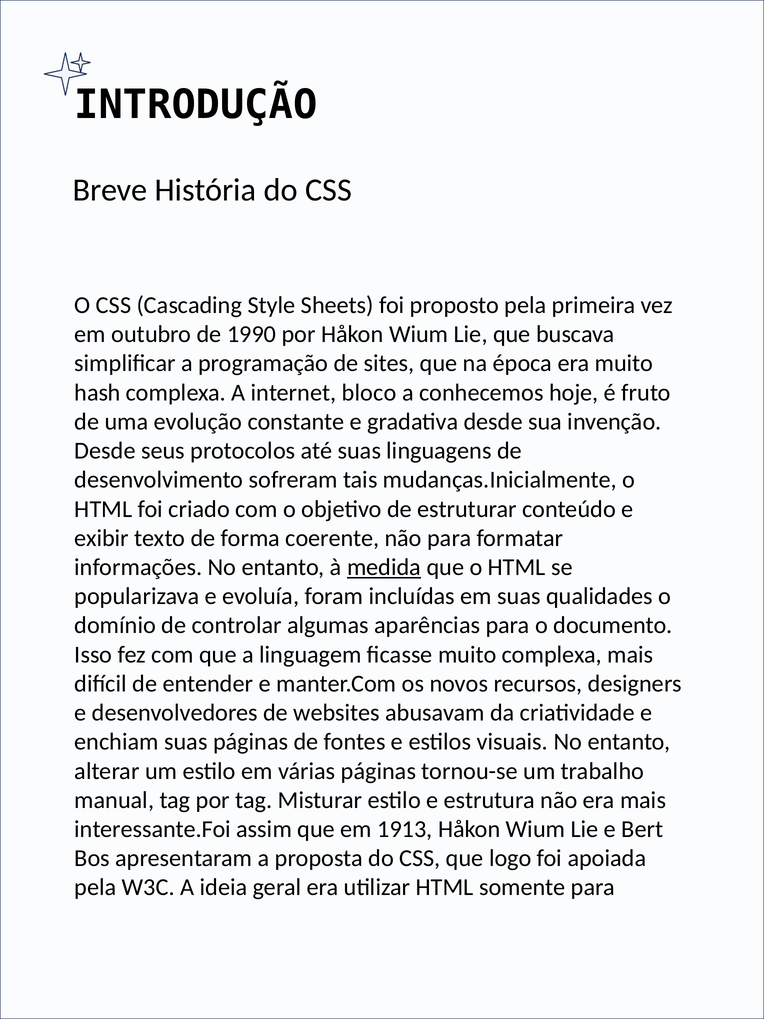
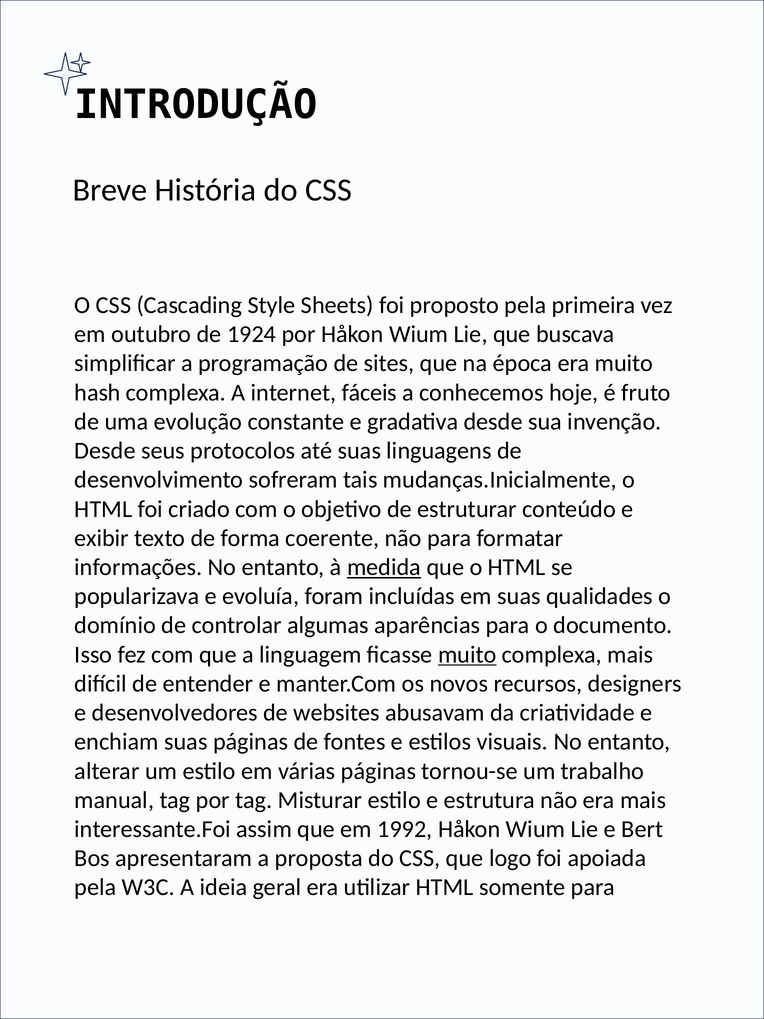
1990: 1990 -> 1924 (252, 334)
bloco: bloco -> fáceis (369, 392)
muito underline: none -> present (467, 654)
1913: 1913 -> 1992 (405, 829)
